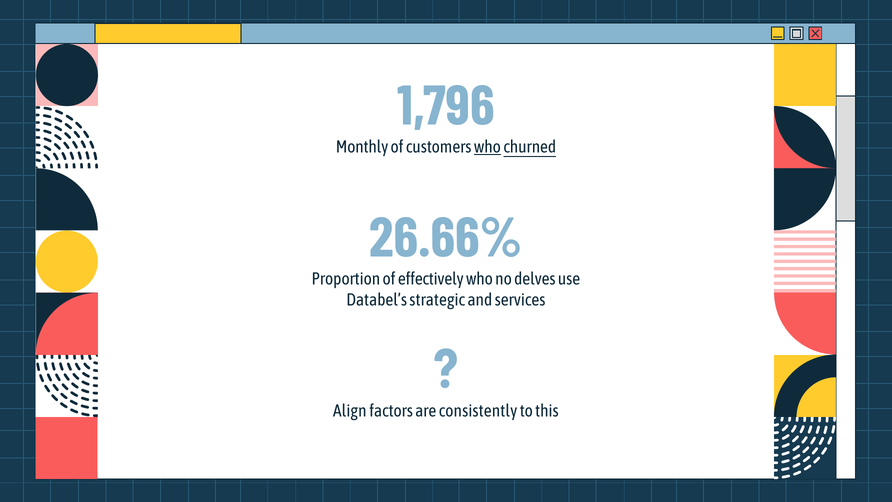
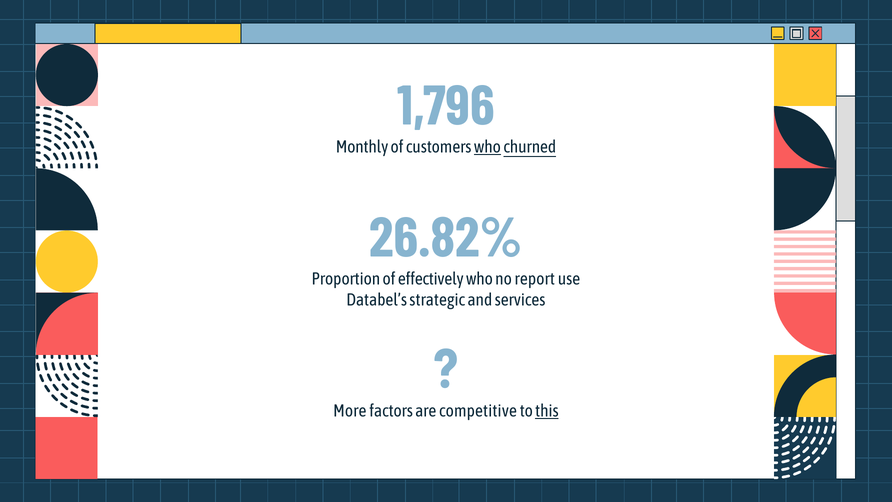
26.66%: 26.66% -> 26.82% (446, 238)
delves: delves -> report (535, 279)
Align: Align -> More (350, 411)
consistently: consistently -> competitive (478, 411)
this underline: none -> present (547, 411)
